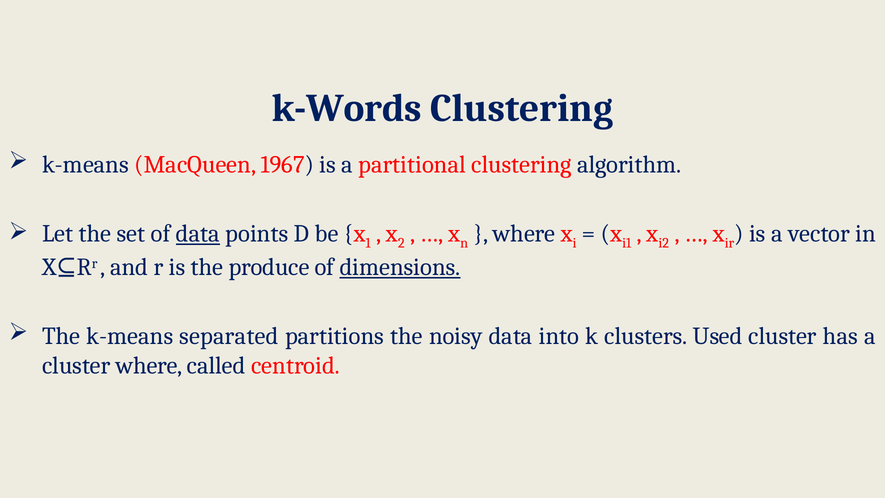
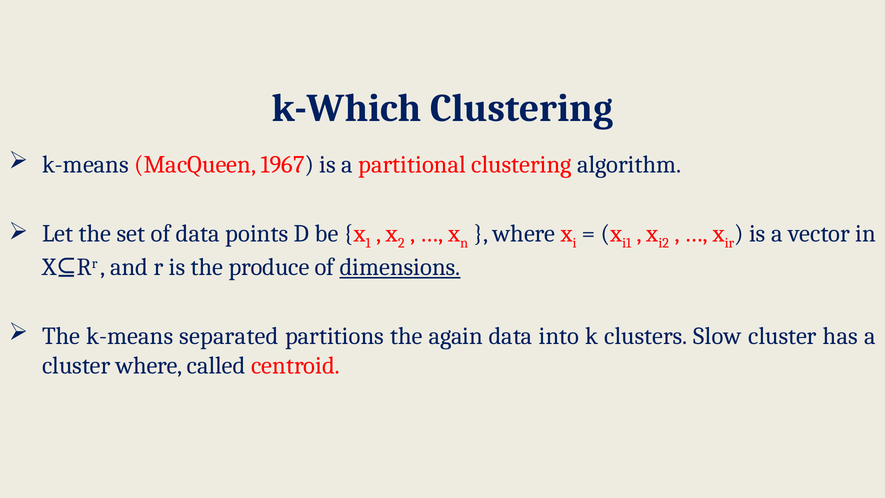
k-Words: k-Words -> k-Which (346, 108)
data underline: present -> none (198, 234)
noisy: noisy -> again (456, 336)
Used: Used -> Slow (717, 336)
